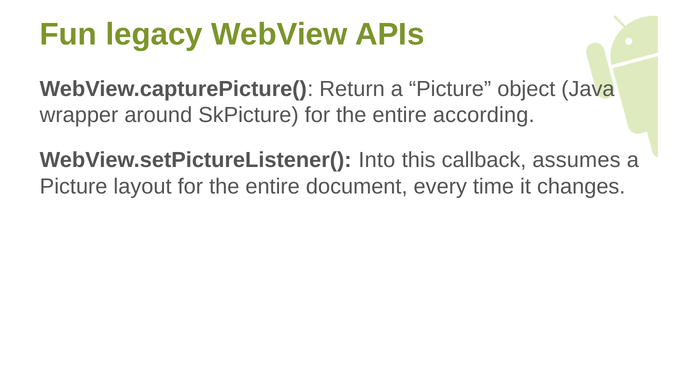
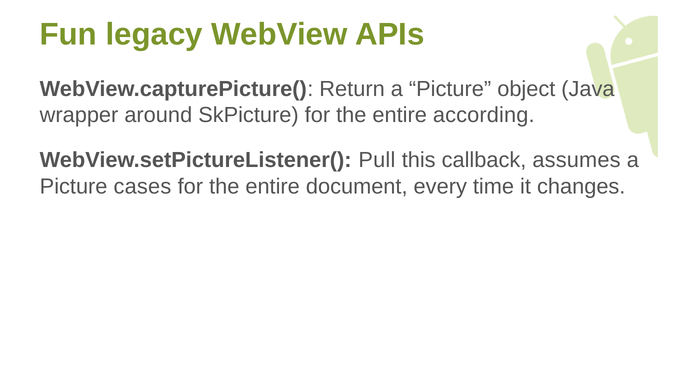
Into: Into -> Pull (377, 160)
layout: layout -> cases (142, 186)
